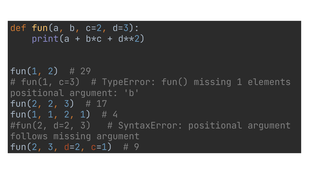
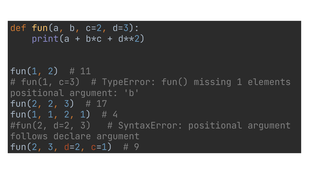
29: 29 -> 11 (86, 71)
follows missing: missing -> declare (72, 136)
